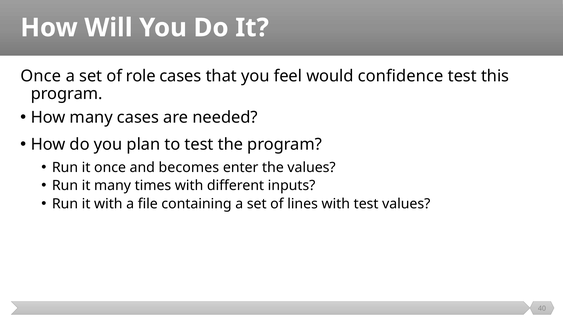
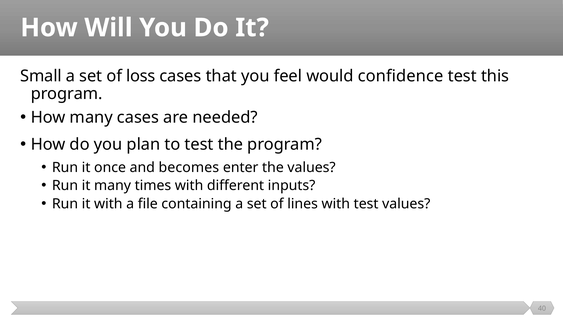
Once: Once -> Small (41, 76)
role: role -> loss (141, 76)
